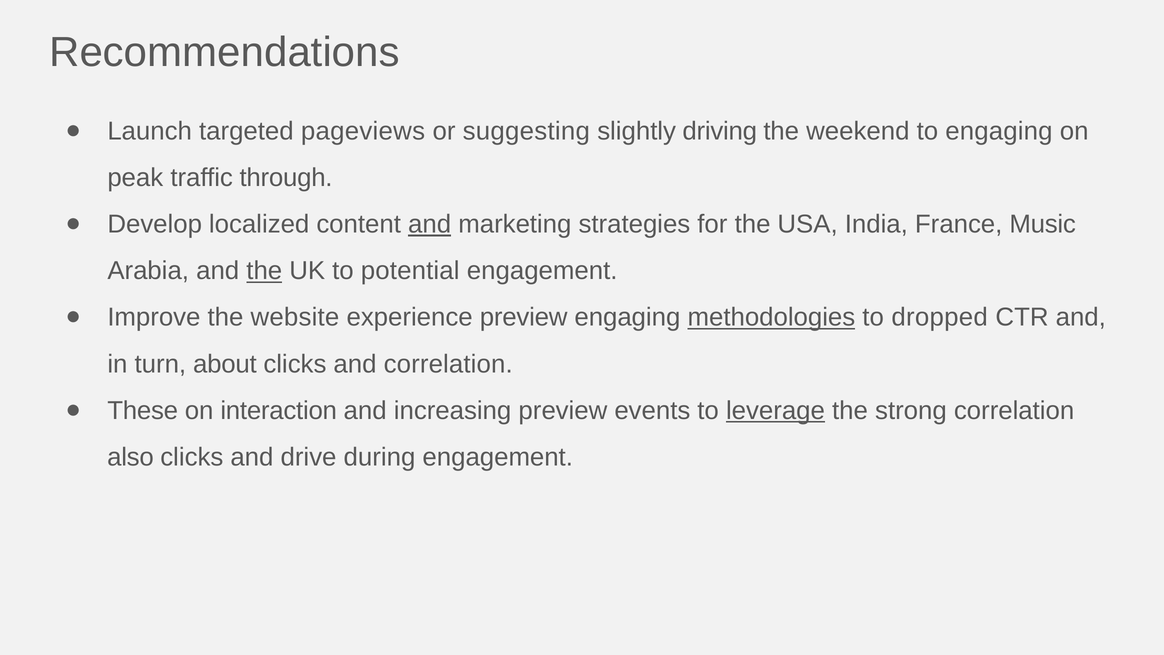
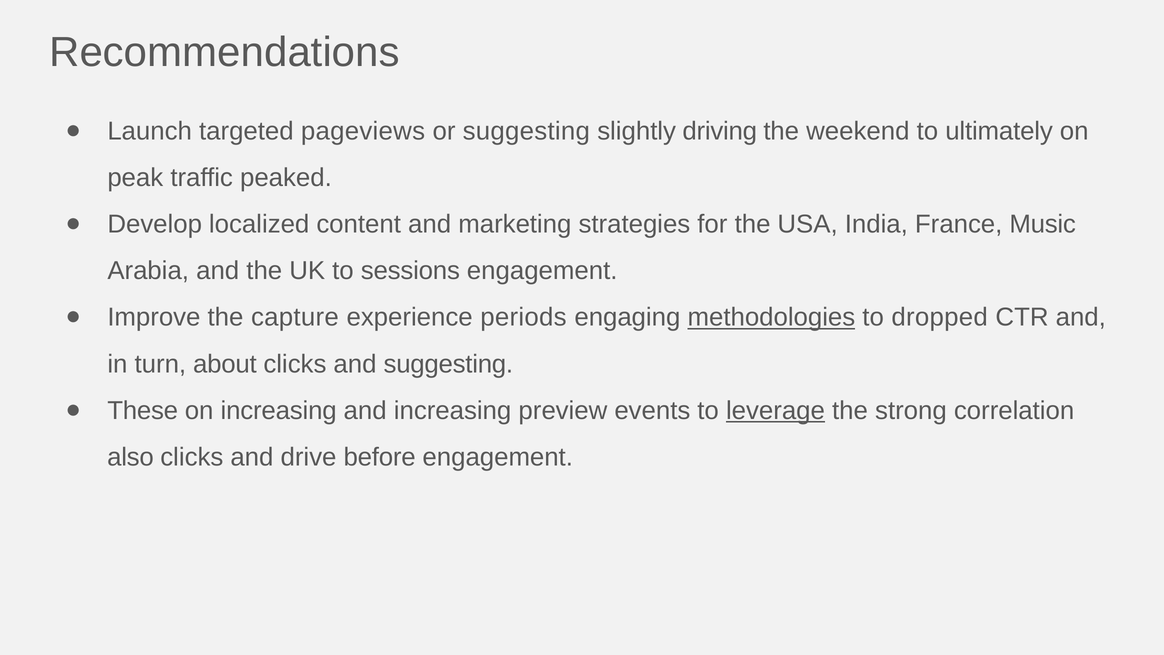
to engaging: engaging -> ultimately (999, 131)
through: through -> peaked (286, 178)
and underline: present -> none (430, 224)
the underline: present -> none (264, 271)
potential: potential -> sessions (410, 271)
website: website -> capture (295, 317)
experience preview: preview -> periods (523, 317)
and correlation: correlation -> suggesting (448, 364)
on interaction: interaction -> increasing (279, 410)
during: during -> before (380, 457)
